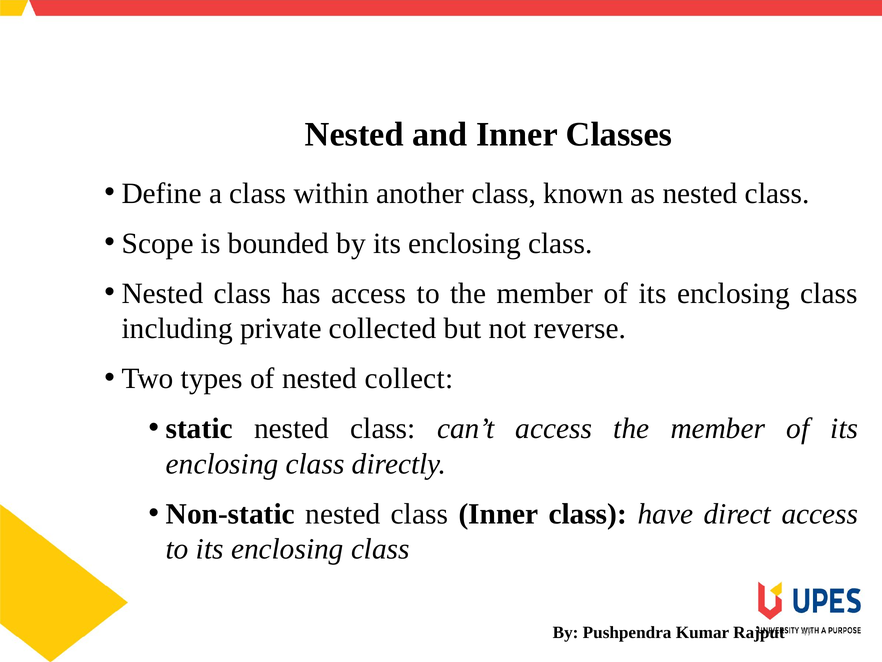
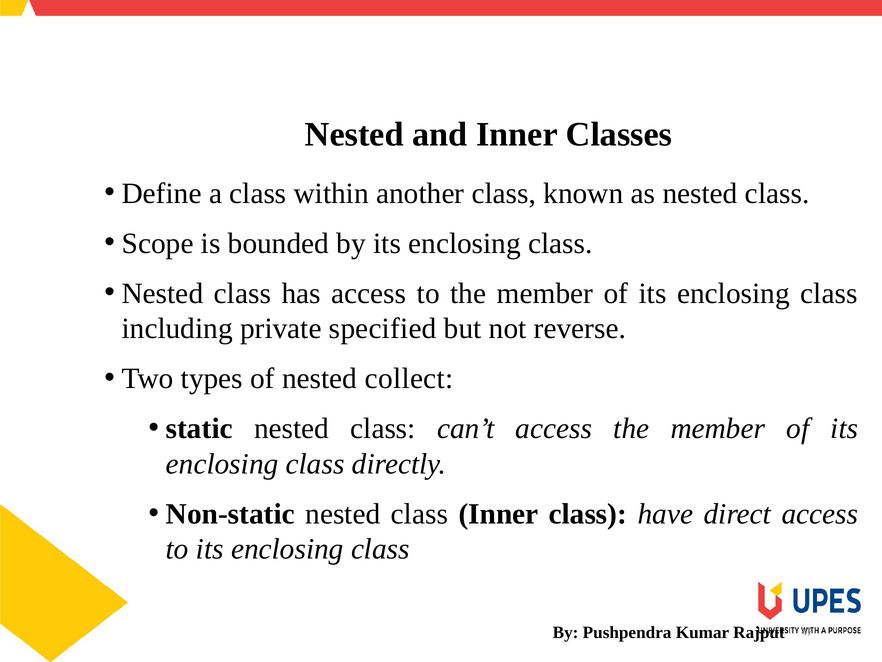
collected: collected -> specified (383, 328)
